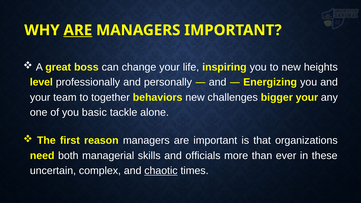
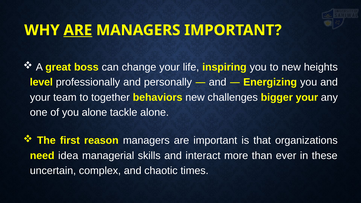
you basic: basic -> alone (94, 113)
both: both -> idea (68, 156)
officials: officials -> interact (203, 156)
chaotic underline: present -> none (161, 171)
